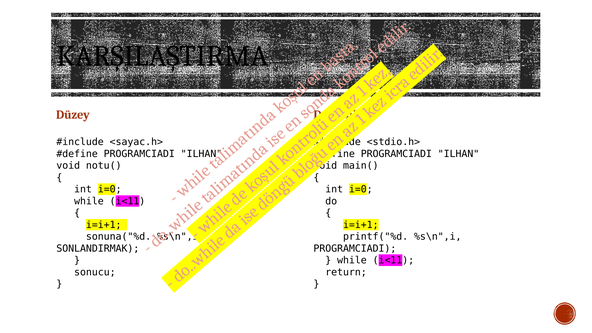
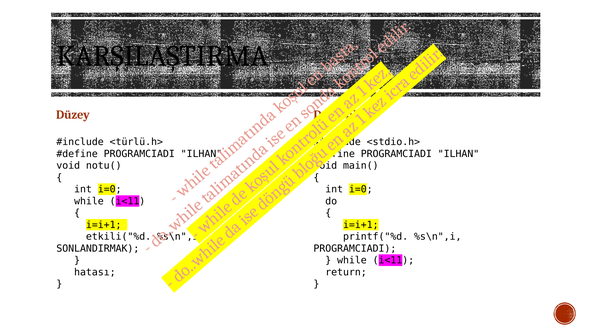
<sayac.h>: <sayac.h> -> <türlü.h> (136, 142)
sonuna("%d: sonuna("%d -> etkili("%d (119, 237)
sonucu: sonucu -> hatası (95, 272)
